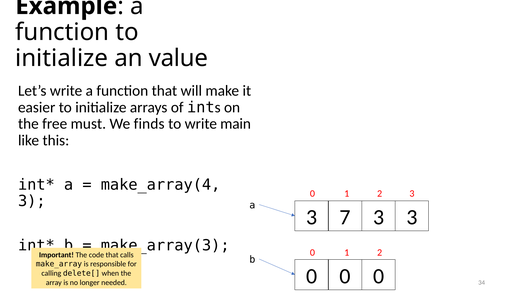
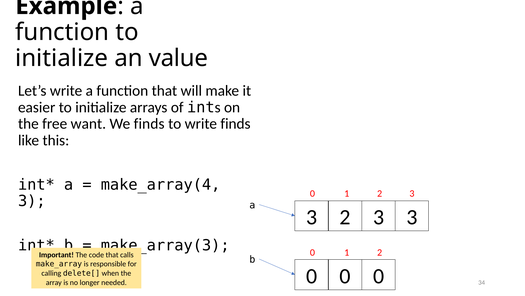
must: must -> want (88, 124)
write main: main -> finds (236, 124)
3 7: 7 -> 2 (345, 217)
